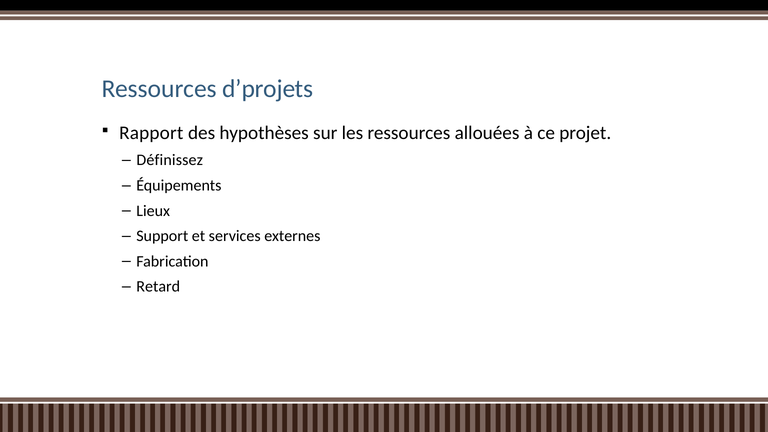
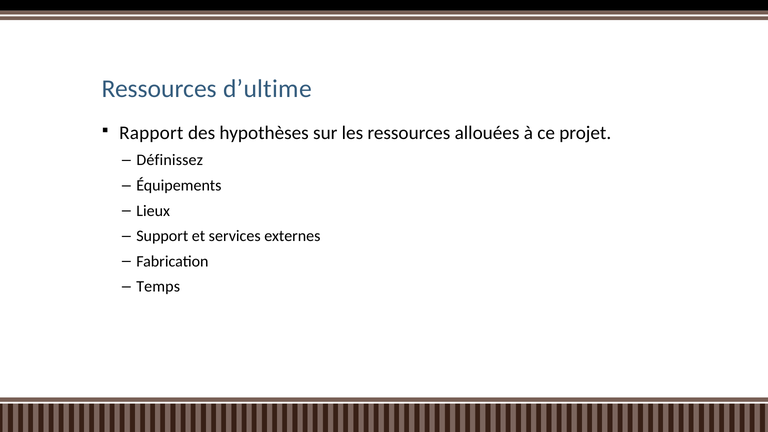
d’projets: d’projets -> d’ultime (268, 89)
Retard: Retard -> Temps (158, 287)
